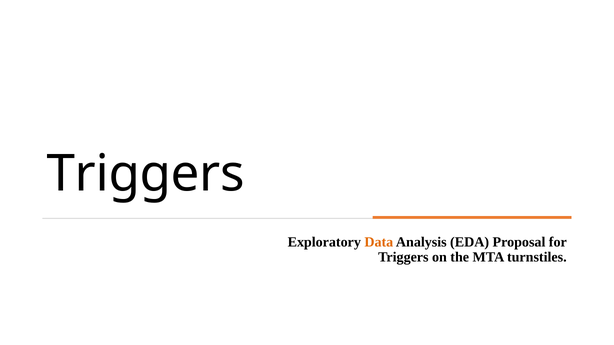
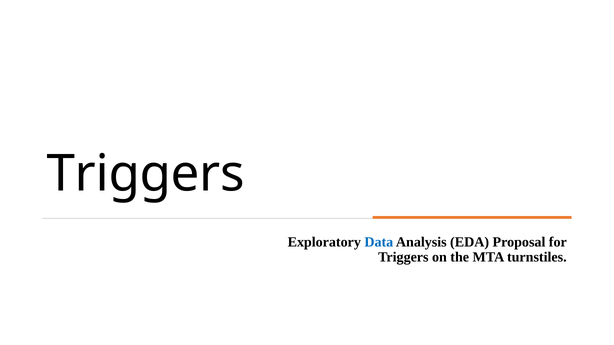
Data colour: orange -> blue (379, 242)
